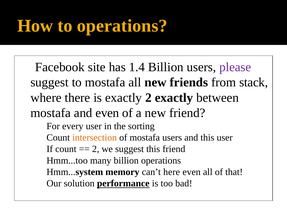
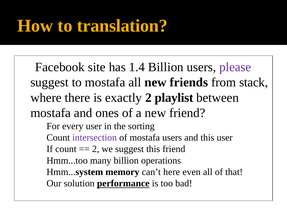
to operations: operations -> translation (122, 26)
2 exactly: exactly -> playlist (174, 98)
and even: even -> ones (107, 113)
intersection colour: orange -> purple (95, 138)
